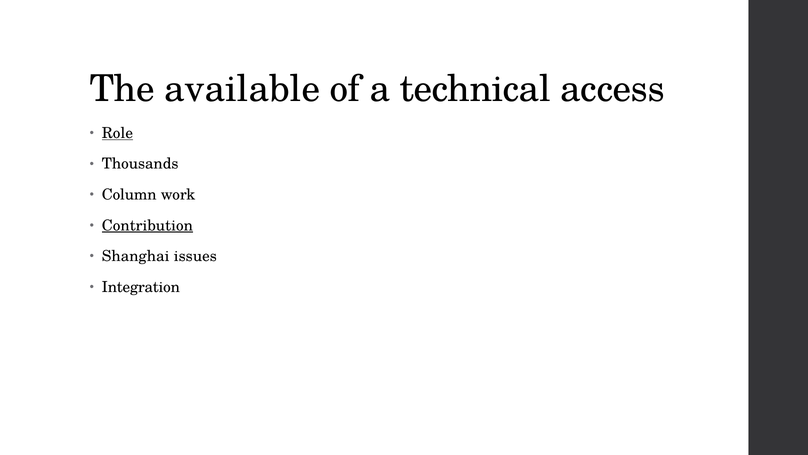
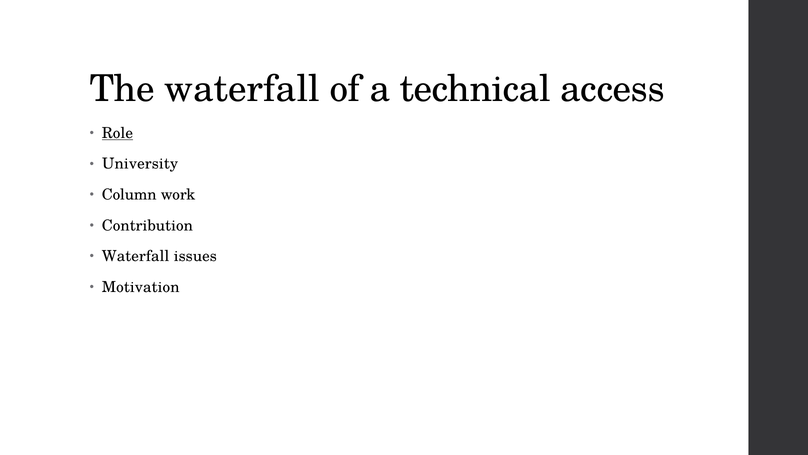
The available: available -> waterfall (242, 89)
Thousands: Thousands -> University (140, 164)
Contribution underline: present -> none (147, 225)
Shanghai: Shanghai -> Waterfall (136, 256)
Integration: Integration -> Motivation (141, 287)
